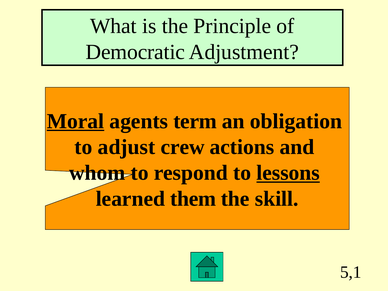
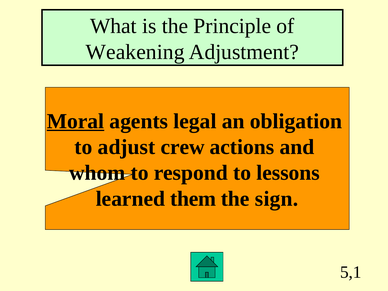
Democratic: Democratic -> Weakening (135, 52)
term: term -> legal (195, 121)
lessons underline: present -> none (288, 173)
skill: skill -> sign (277, 199)
